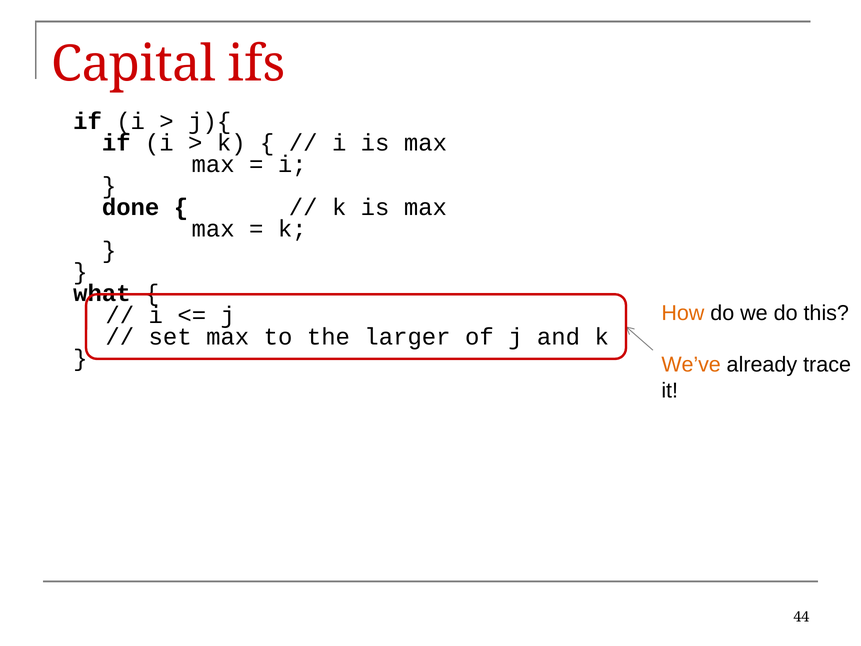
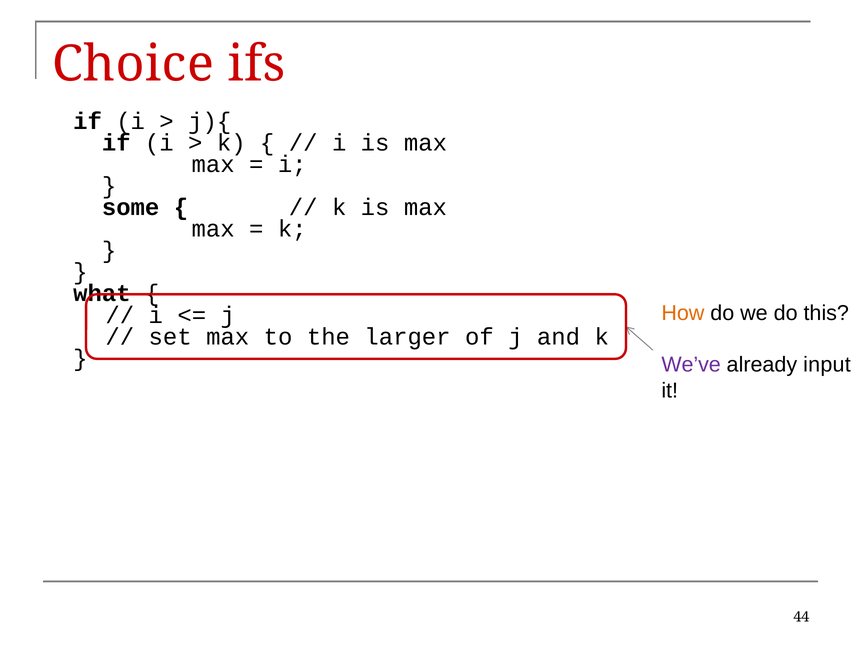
Capital: Capital -> Choice (133, 64)
done: done -> some (131, 207)
We’ve colour: orange -> purple (691, 364)
trace: trace -> input (827, 364)
